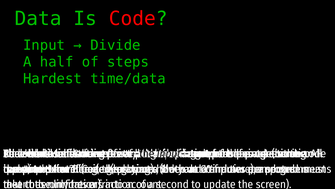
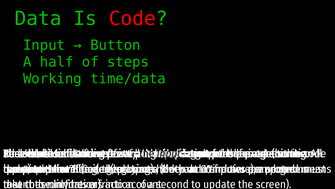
Divide: Divide -> Button (115, 45)
Hardest: Hardest -> Working (52, 79)
